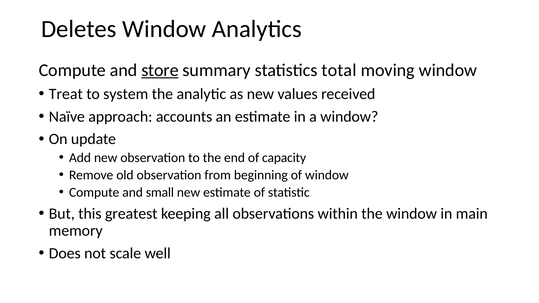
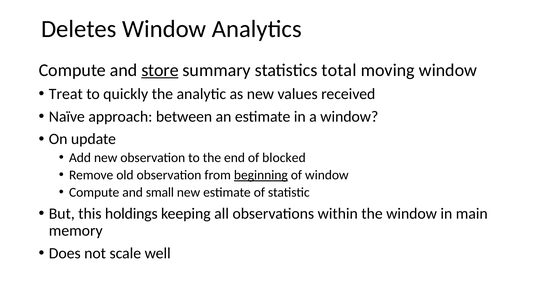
system: system -> quickly (126, 94)
accounts: accounts -> between (184, 117)
capacity: capacity -> blocked (284, 158)
beginning underline: none -> present (261, 175)
greatest: greatest -> holdings (131, 214)
